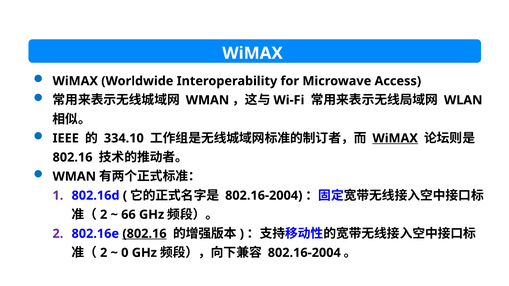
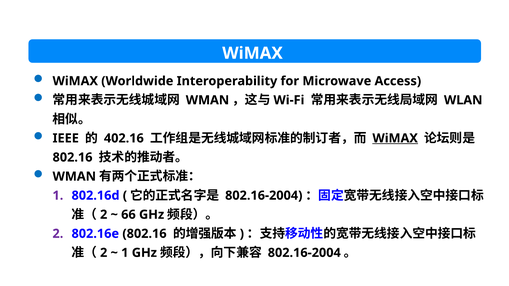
334.10: 334.10 -> 402.16 (124, 138)
802.16 underline: present -> none (144, 234)
0: 0 -> 1 (125, 253)
